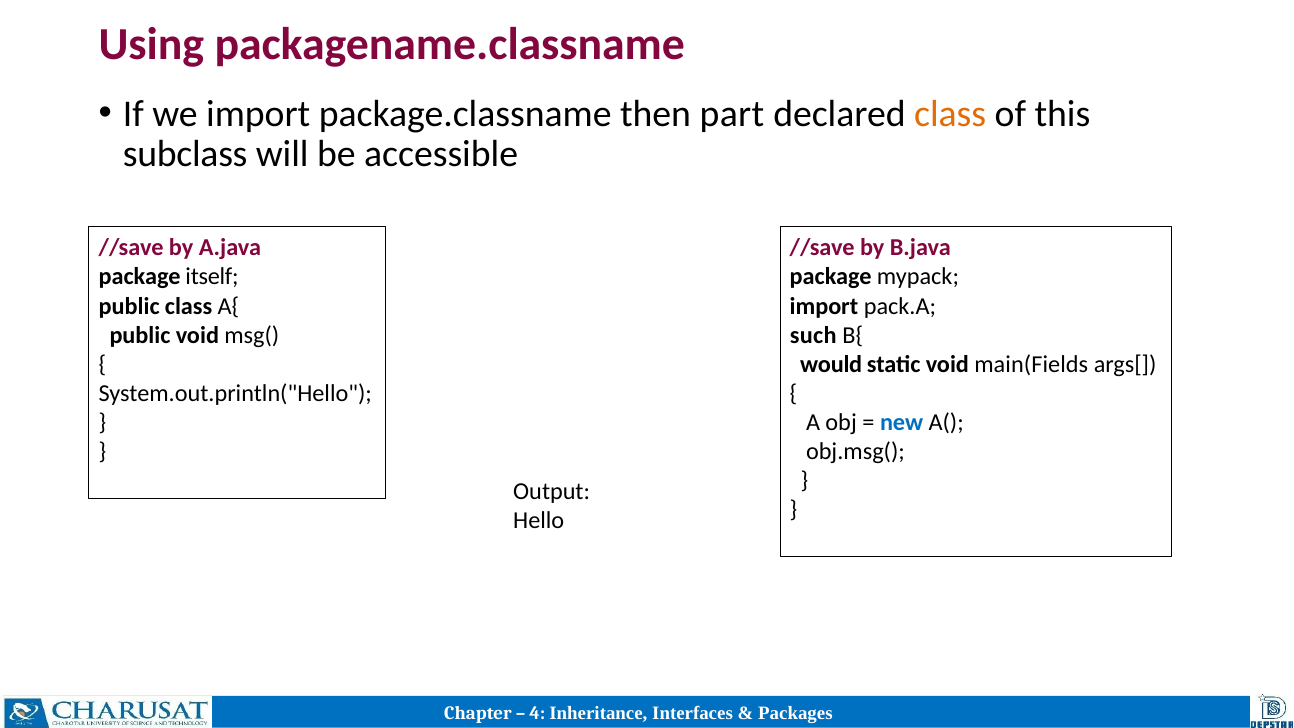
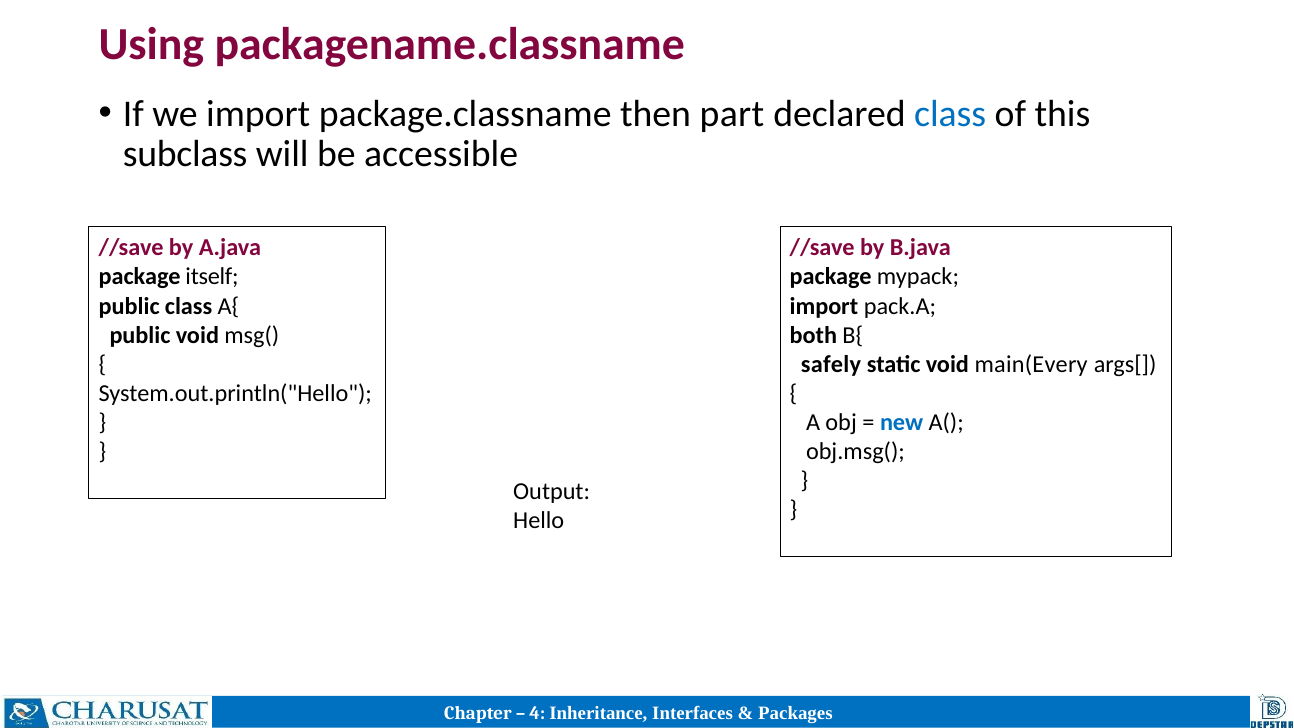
class colour: orange -> blue (950, 114)
such: such -> both (813, 335)
would: would -> safely (831, 364)
main(Fields: main(Fields -> main(Every (1031, 364)
